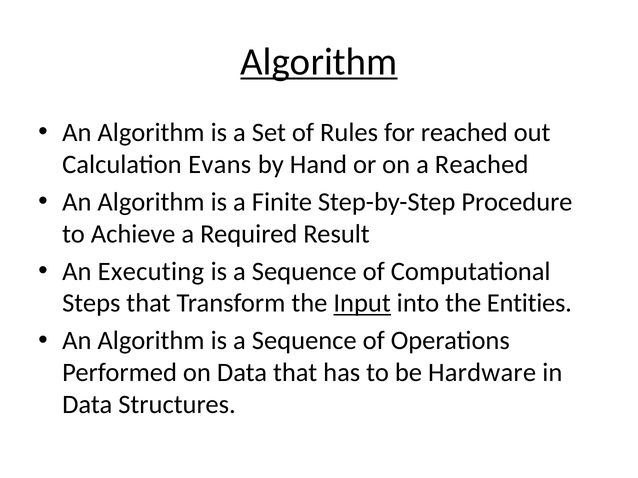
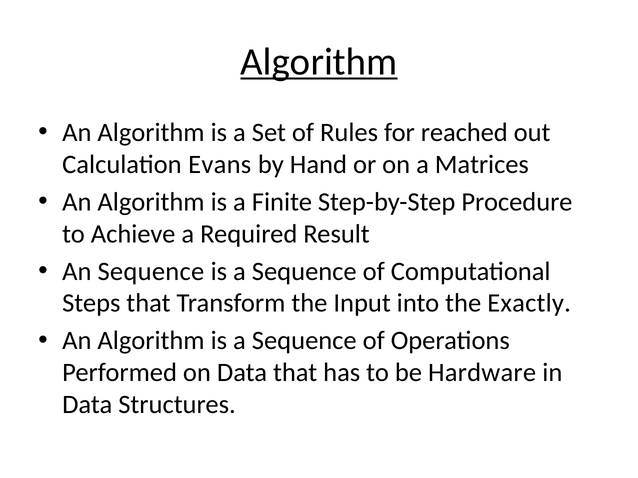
a Reached: Reached -> Matrices (482, 165)
An Executing: Executing -> Sequence (151, 272)
Input underline: present -> none (362, 303)
Entities: Entities -> Exactly (529, 303)
